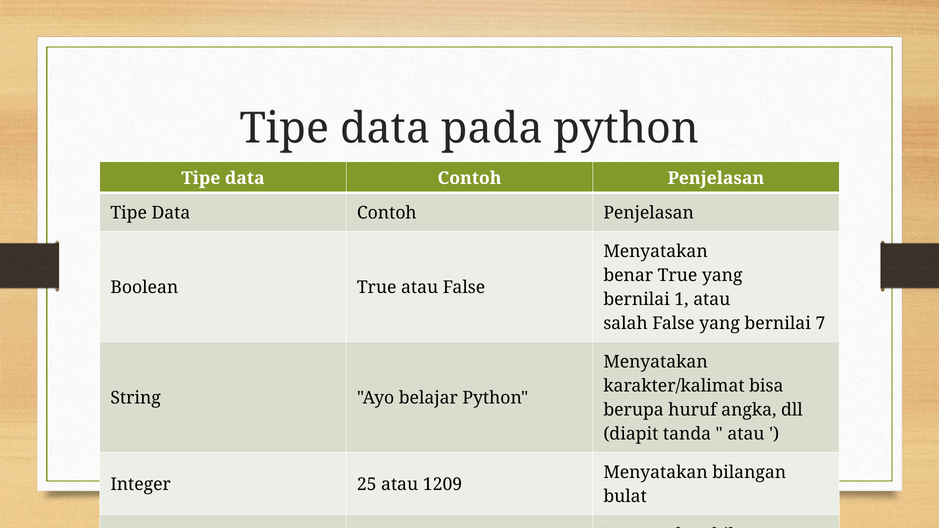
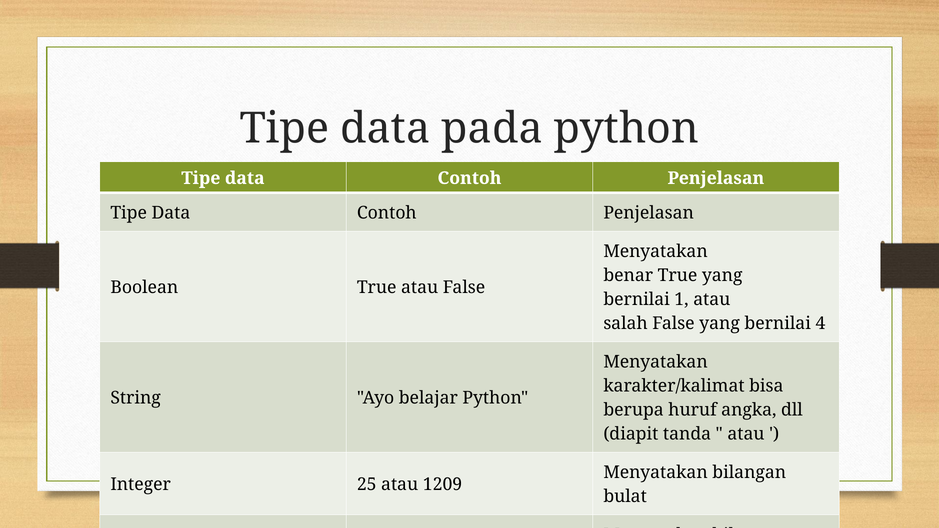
7: 7 -> 4 (820, 324)
